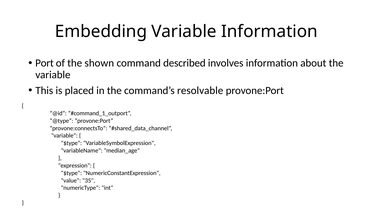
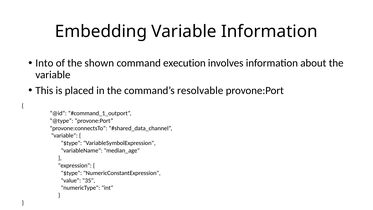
Port: Port -> Into (44, 63)
described: described -> execution (184, 63)
